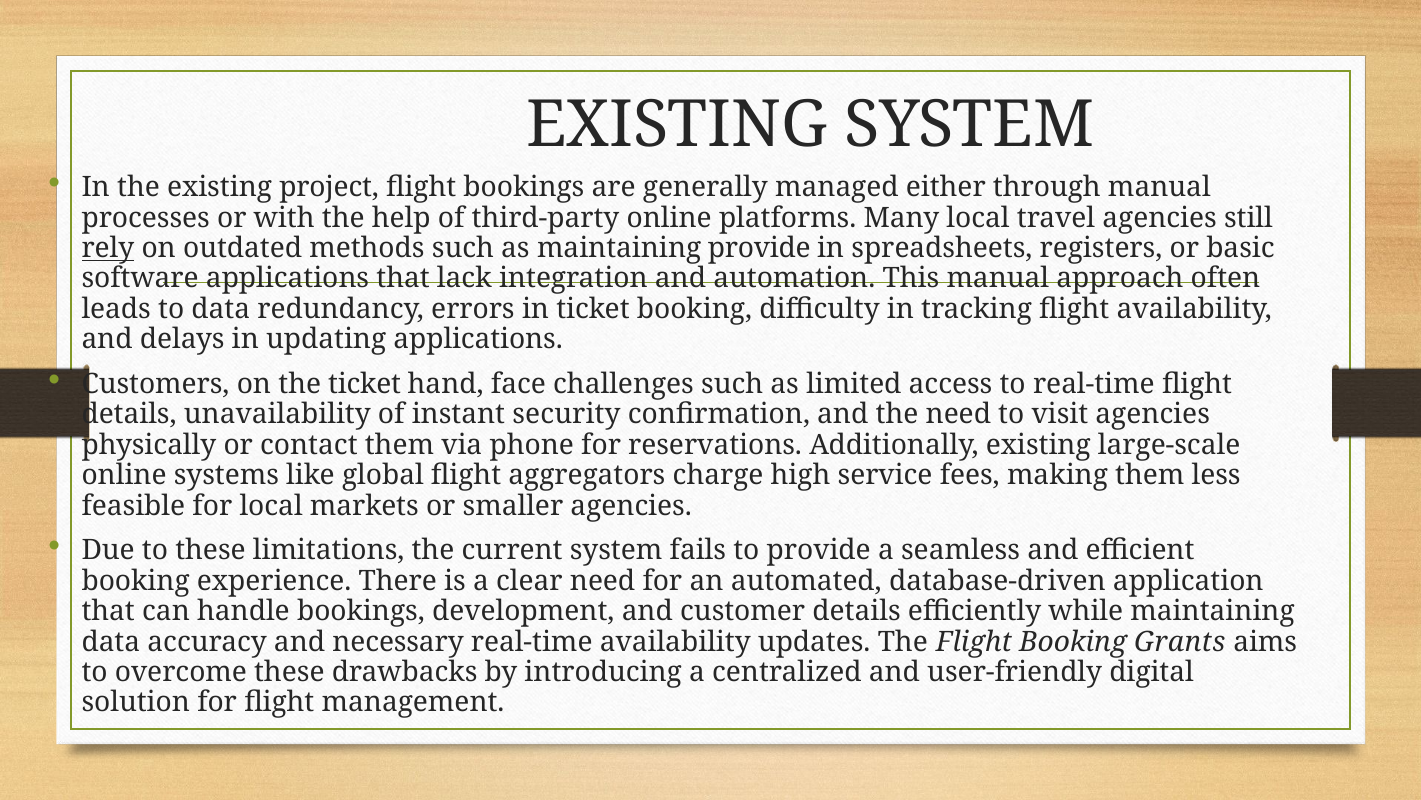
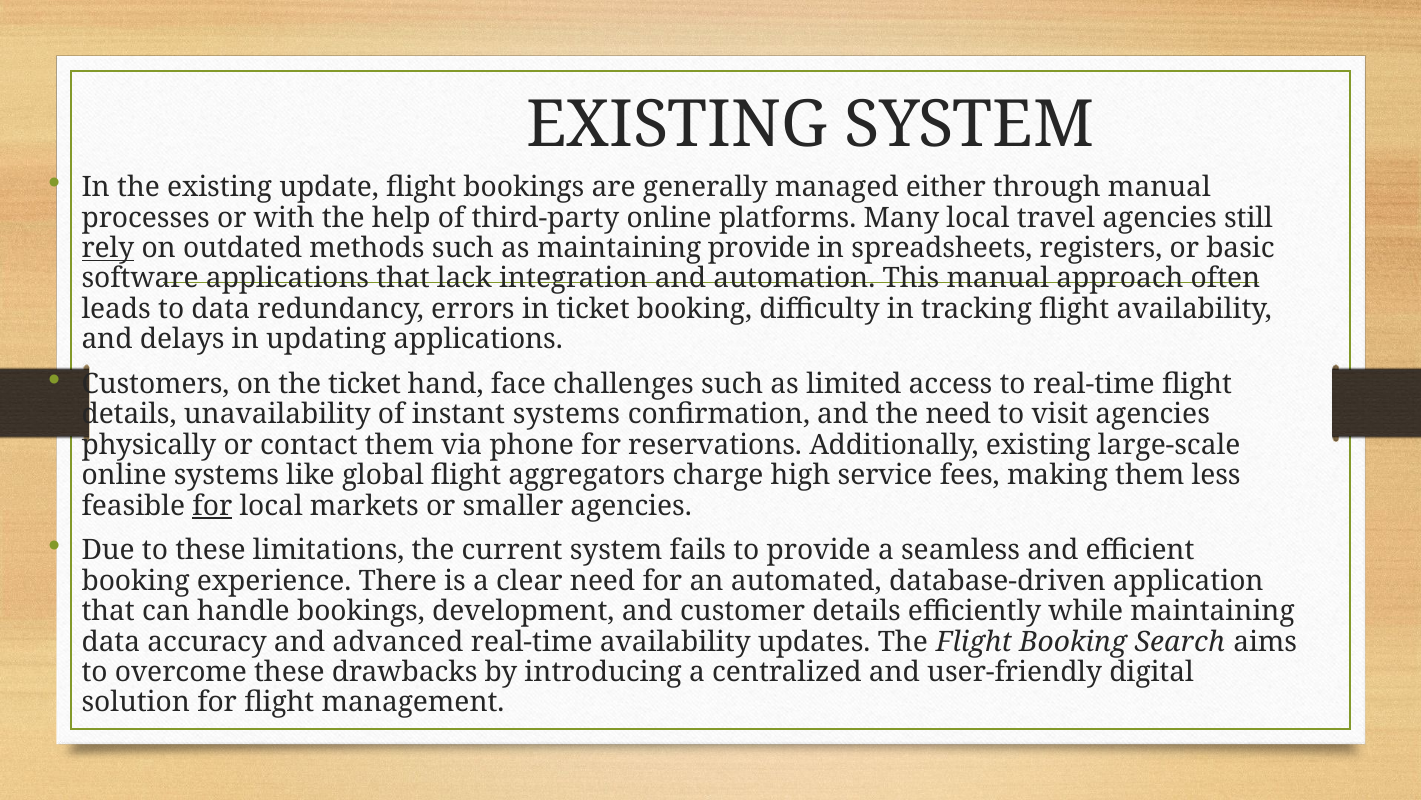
project: project -> update (329, 187)
instant security: security -> systems (566, 414)
for underline: none -> present (212, 505)
necessary: necessary -> advanced (398, 641)
Grants: Grants -> Search (1180, 641)
